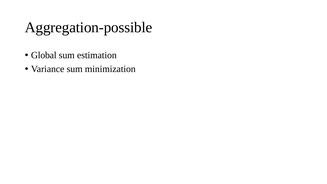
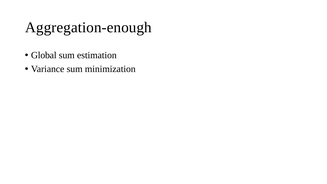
Aggregation-possible: Aggregation-possible -> Aggregation-enough (88, 27)
